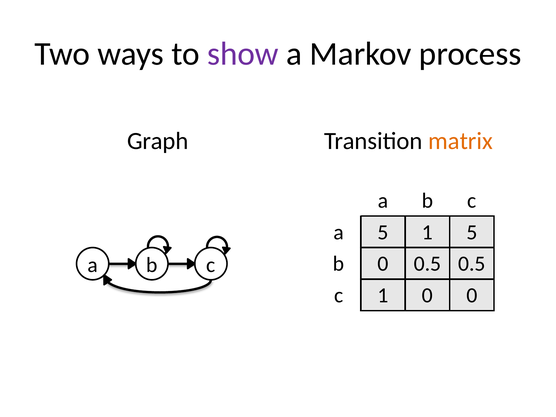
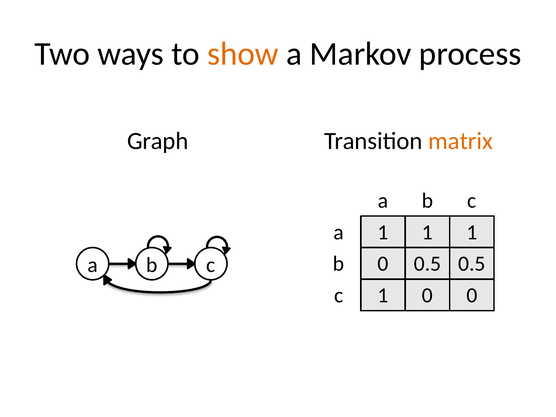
show colour: purple -> orange (243, 54)
a 5: 5 -> 1 (383, 232)
5: 5 -> 1 (472, 232)
